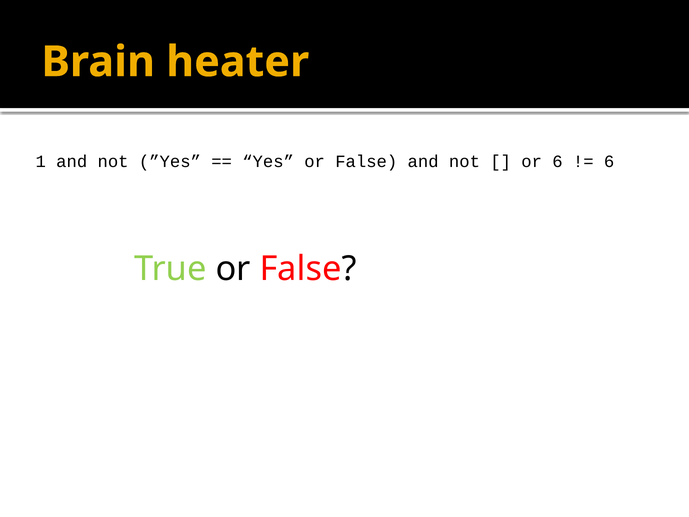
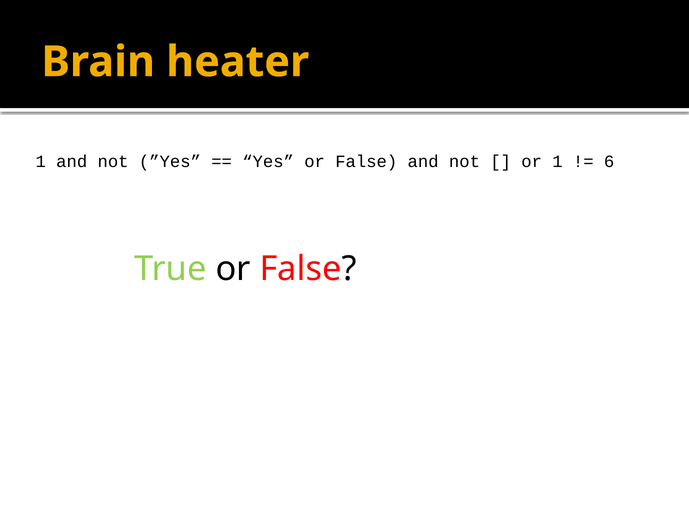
or 6: 6 -> 1 (557, 162)
